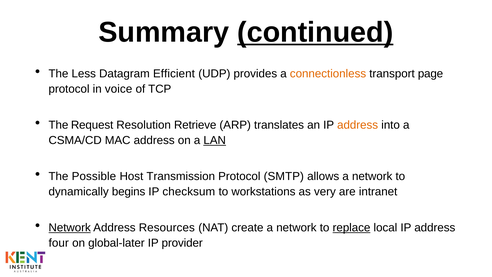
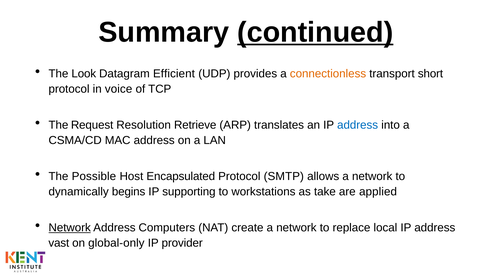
Less: Less -> Look (84, 74)
page: page -> short (430, 74)
address colour: orange -> blue (358, 125)
LAN underline: present -> none (215, 140)
Transmission: Transmission -> Encapsulated (181, 176)
checksum: checksum -> supporting (189, 192)
very: very -> take (325, 192)
intranet: intranet -> applied (378, 192)
Resources: Resources -> Computers (167, 228)
replace underline: present -> none (351, 228)
four: four -> vast (59, 243)
global-later: global-later -> global-only (116, 243)
